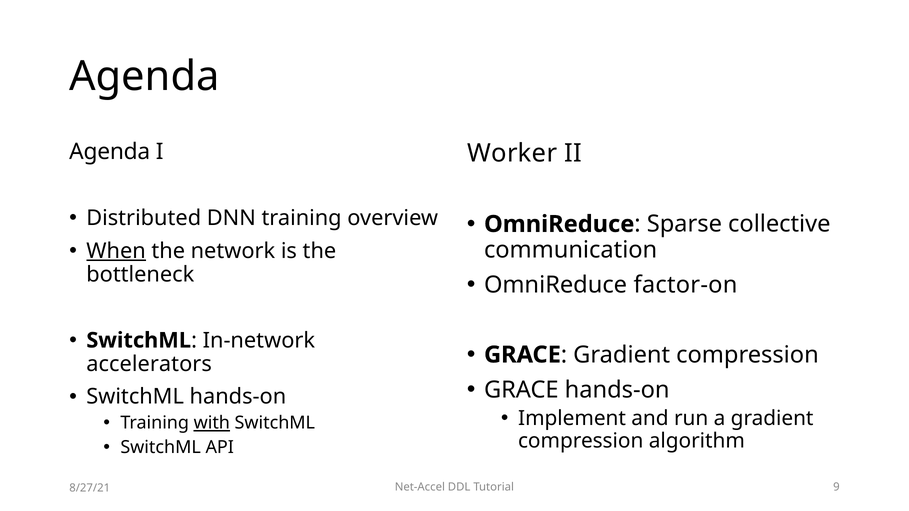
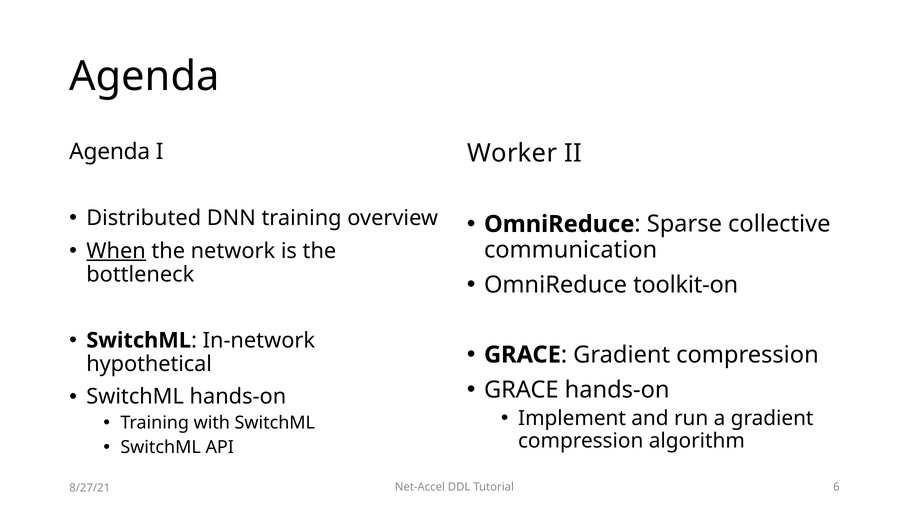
factor-on: factor-on -> toolkit-on (686, 285)
accelerators: accelerators -> hypothetical (149, 364)
with underline: present -> none (212, 423)
9: 9 -> 6 (836, 487)
